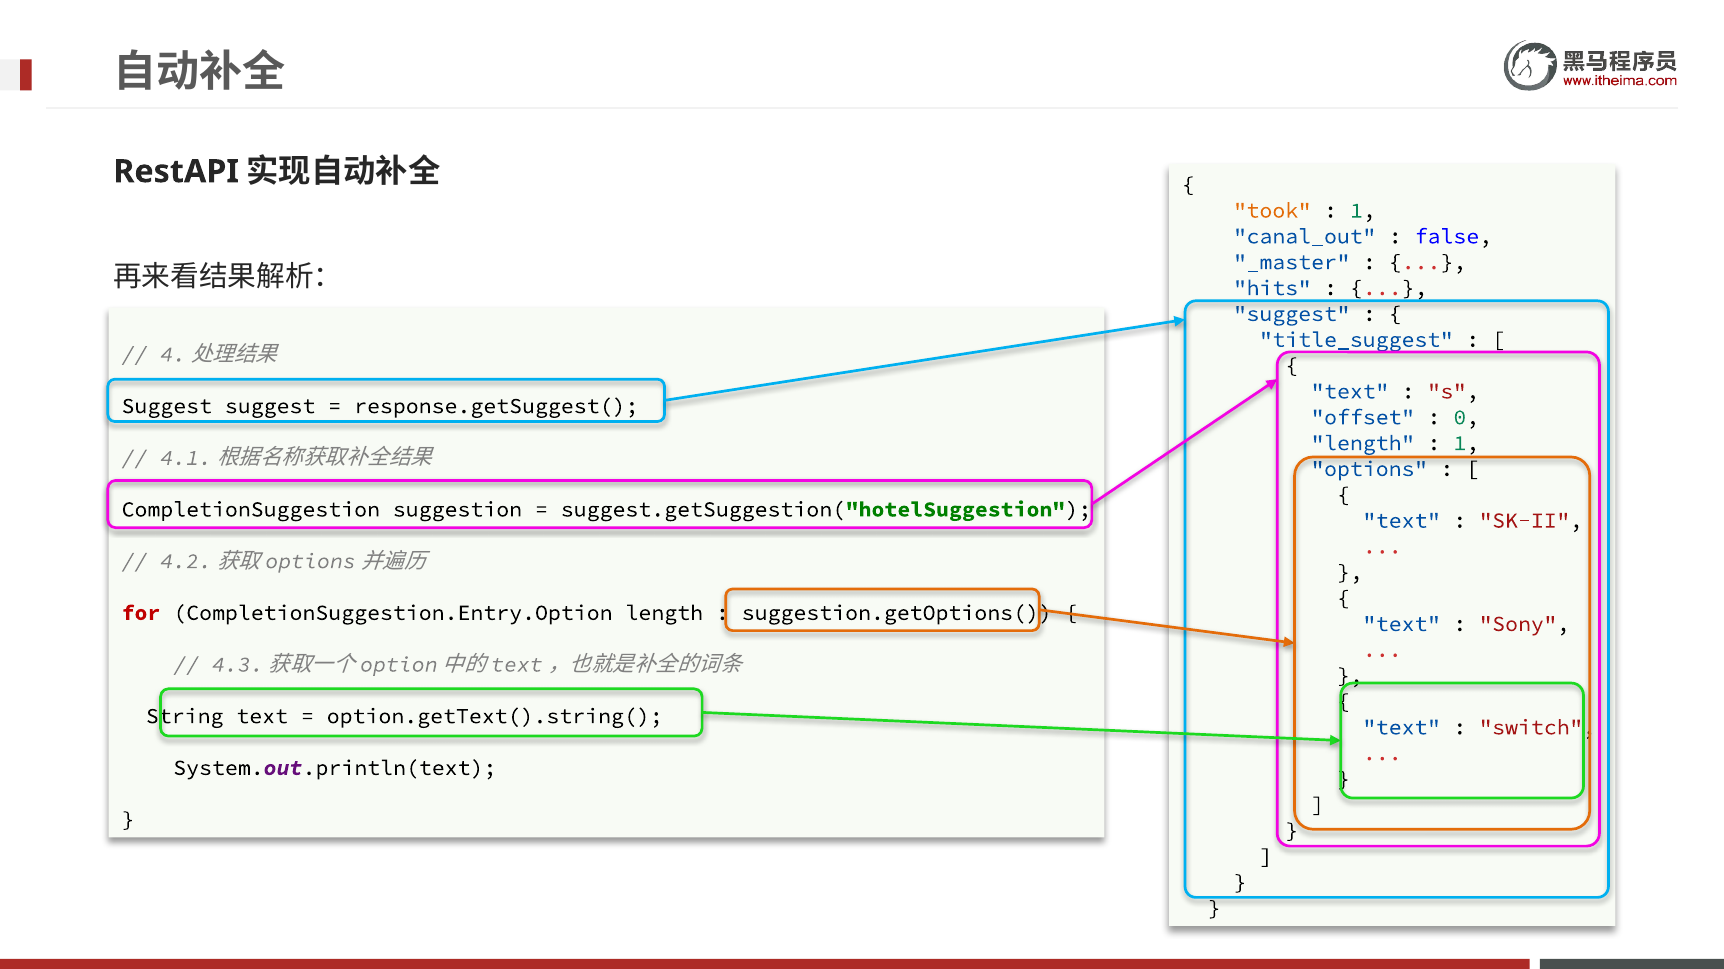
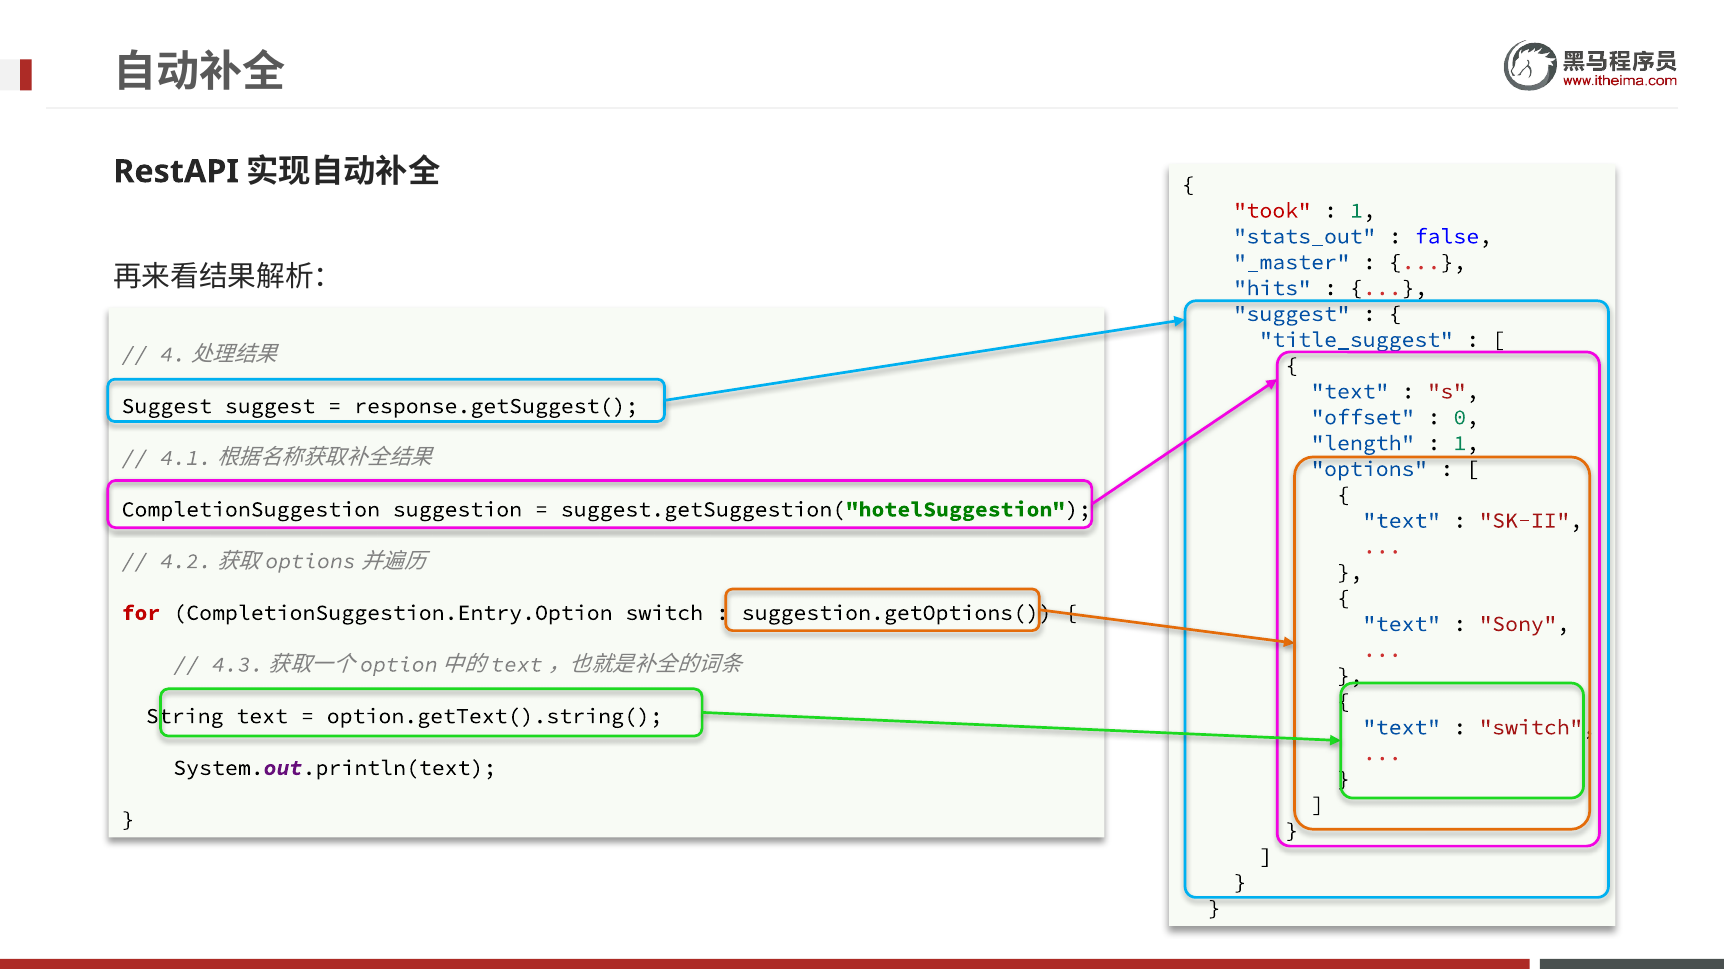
took colour: orange -> red (1272, 211)
canal_out: canal_out -> stats_out (1305, 236)
CompletionSuggestion.Entry.Option length: length -> switch (664, 613)
